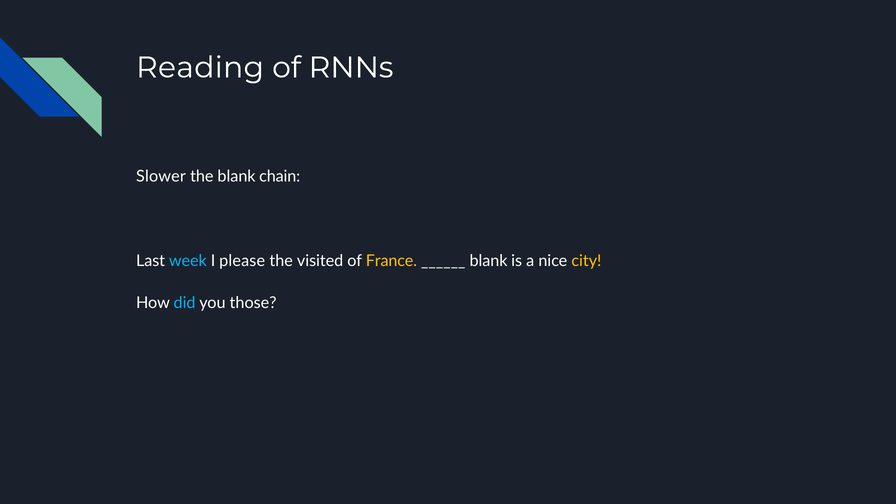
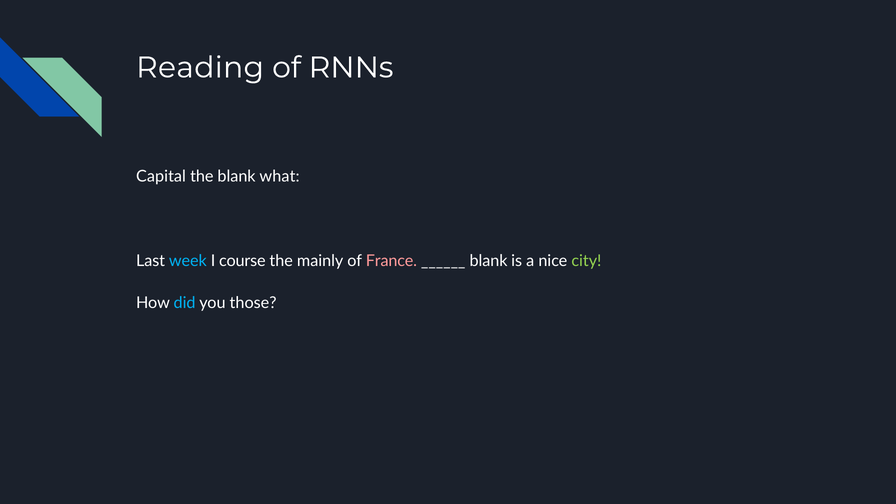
Slower: Slower -> Capital (161, 176)
chain: chain -> what (280, 176)
please: please -> course (242, 261)
visited: visited -> mainly (320, 261)
France colour: yellow -> pink (391, 261)
city colour: yellow -> light green (586, 261)
